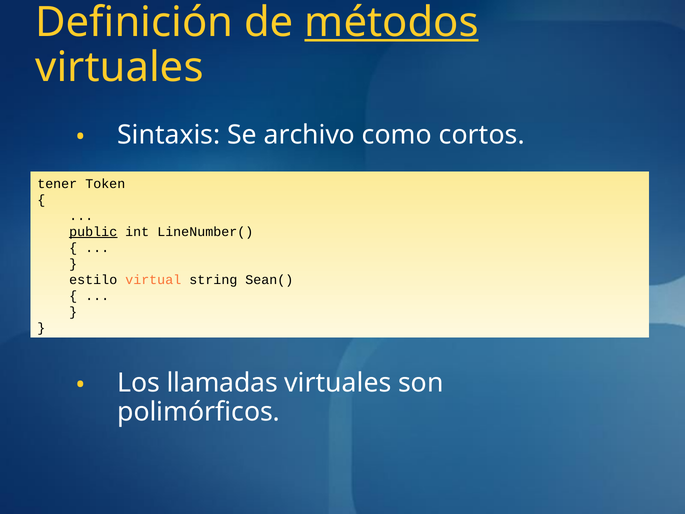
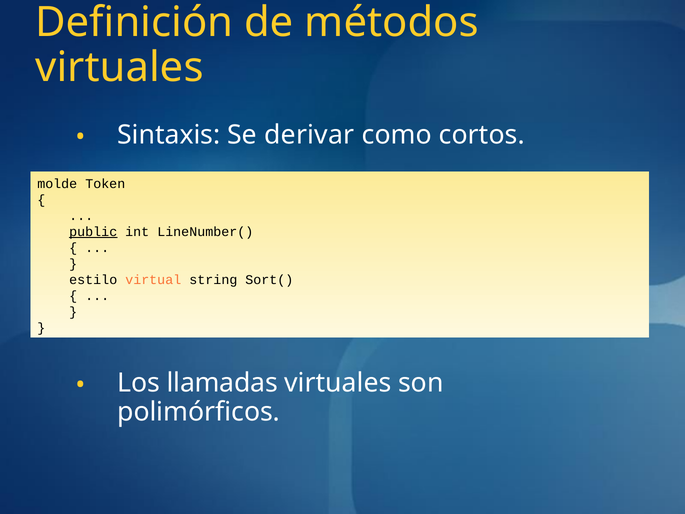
métodos underline: present -> none (392, 22)
archivo: archivo -> derivar (309, 135)
tener: tener -> molde (57, 184)
Sean(: Sean( -> Sort( (269, 280)
